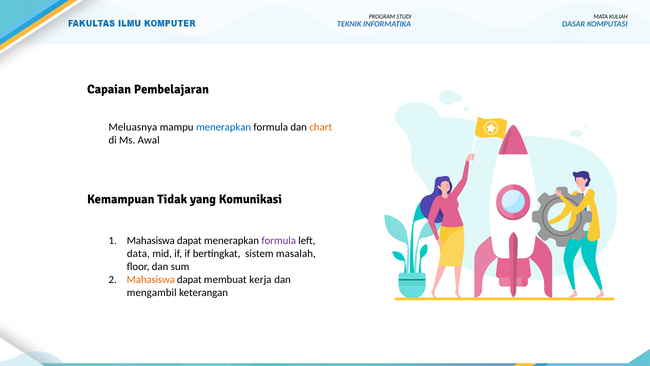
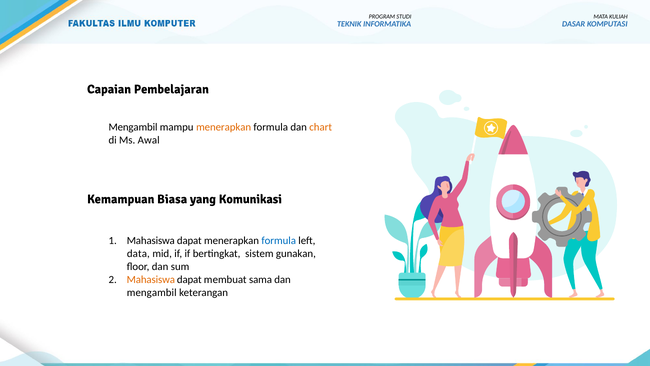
Meluasnya: Meluasnya -> Mengambil (133, 127)
menerapkan colour: blue -> orange (224, 127)
Tidak: Tidak -> Biasa (172, 199)
formula colour: purple -> blue (279, 240)
masalah: masalah -> gunakan (296, 253)
kerja: kerja -> sama (260, 279)
